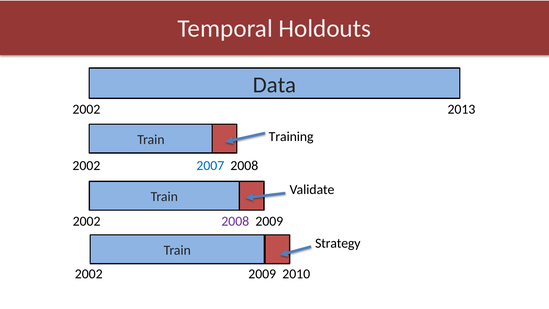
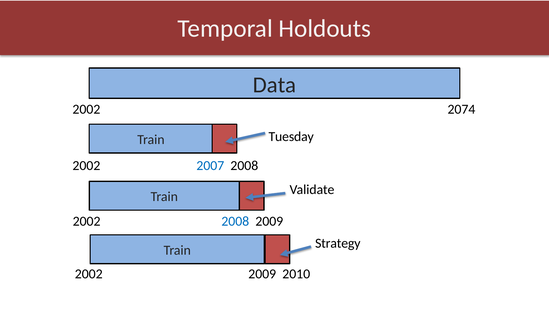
2013: 2013 -> 2074 (461, 109)
Training: Training -> Tuesday (291, 136)
2008 colour: purple -> blue (235, 221)
